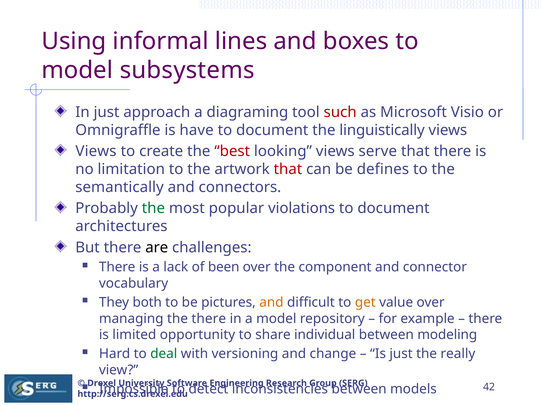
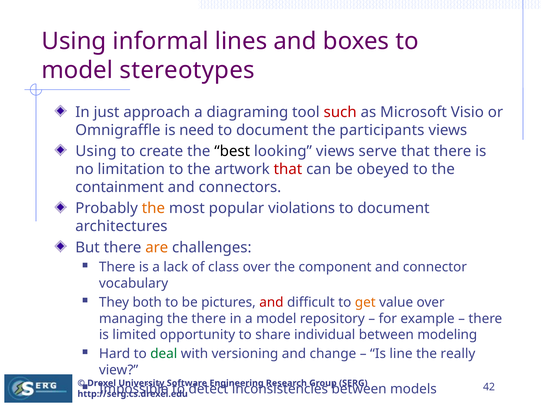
subsystems: subsystems -> stereotypes (187, 70)
have: have -> need (197, 130)
linguistically: linguistically -> participants (382, 130)
Views: Views -> Using (96, 151)
best colour: red -> black (232, 151)
defines: defines -> obeyed (383, 169)
semantically: semantically -> containment (120, 187)
the colour: green -> orange (153, 208)
are colour: black -> orange (157, 247)
been: been -> class (224, 267)
and colour: orange -> red (271, 302)
Is just: just -> line (401, 354)
